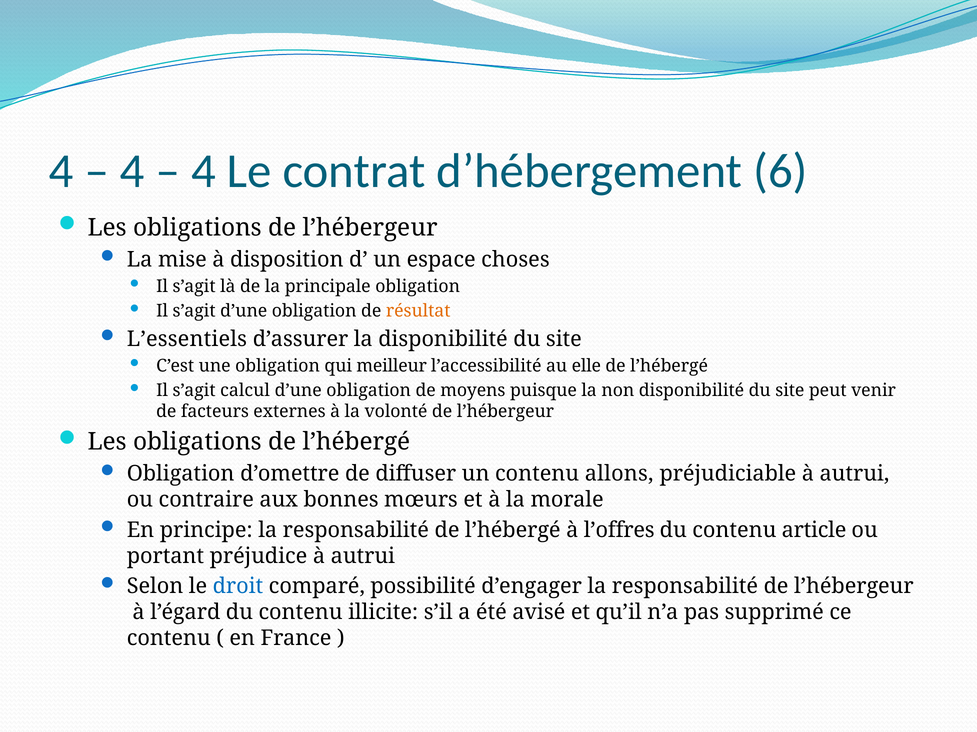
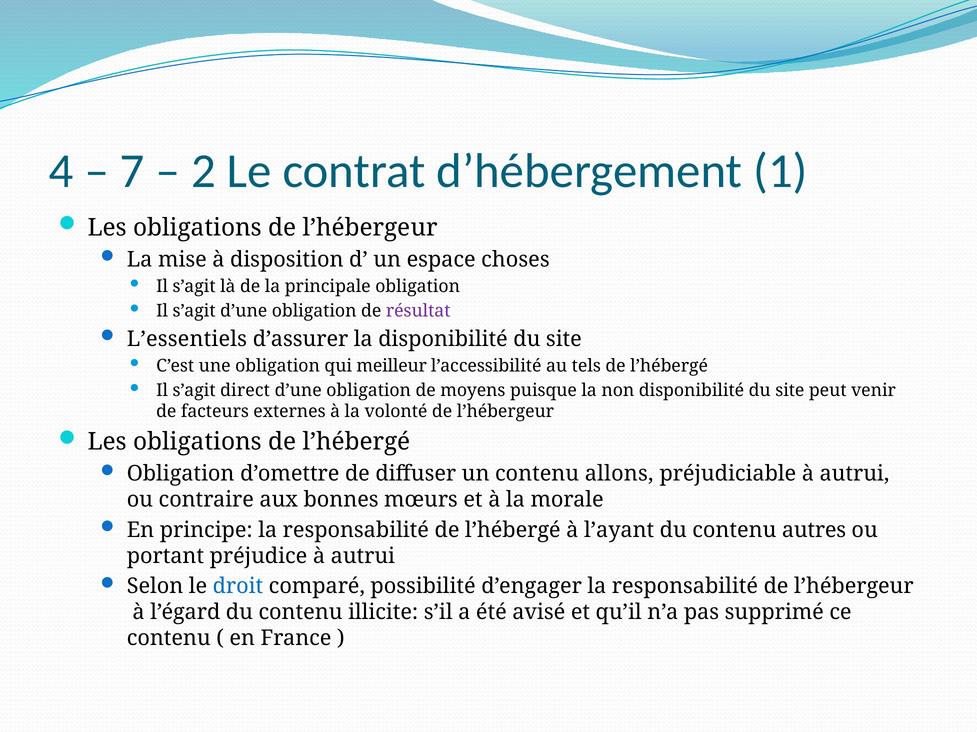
4: 4 -> 7 (132, 171)
4: 4 -> 2 (203, 171)
6: 6 -> 1 (780, 171)
résultat colour: orange -> purple (418, 311)
elle: elle -> tels (586, 366)
calcul: calcul -> direct (245, 391)
l’offres: l’offres -> l’ayant (619, 531)
article: article -> autres (814, 531)
